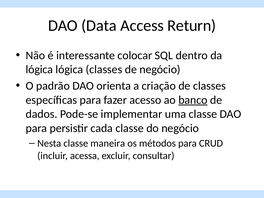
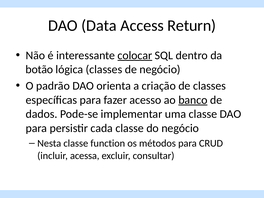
colocar underline: none -> present (135, 55)
lógica: lógica -> botão (39, 69)
maneira: maneira -> function (108, 143)
